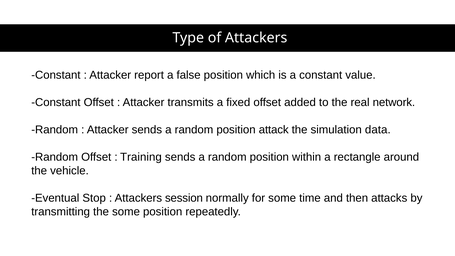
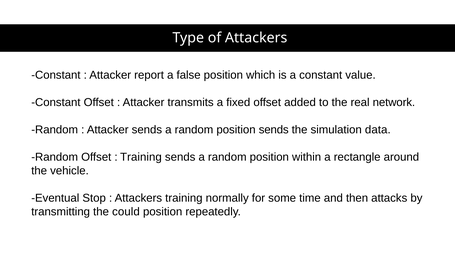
position attack: attack -> sends (274, 130)
Attackers session: session -> training (184, 198)
the some: some -> could (126, 212)
